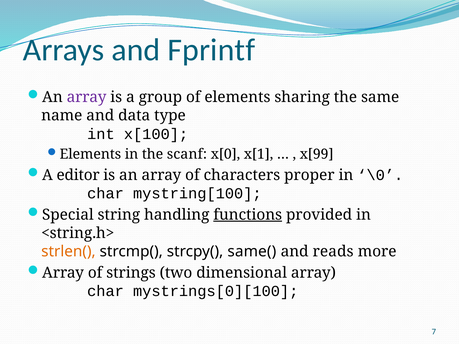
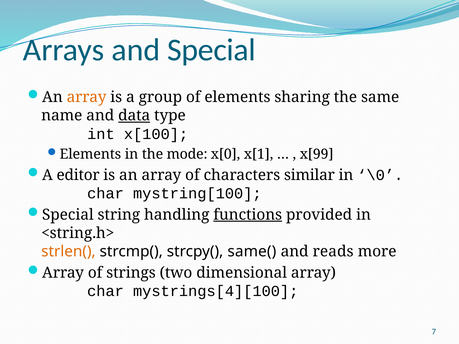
and Fprintf: Fprintf -> Special (212, 50)
array colour: purple -> orange (87, 97)
data underline: none -> present (134, 116)
scanf: scanf -> mode (187, 154)
proper: proper -> similar (309, 175)
mystrings[0][100: mystrings[0][100 -> mystrings[4][100 (216, 291)
